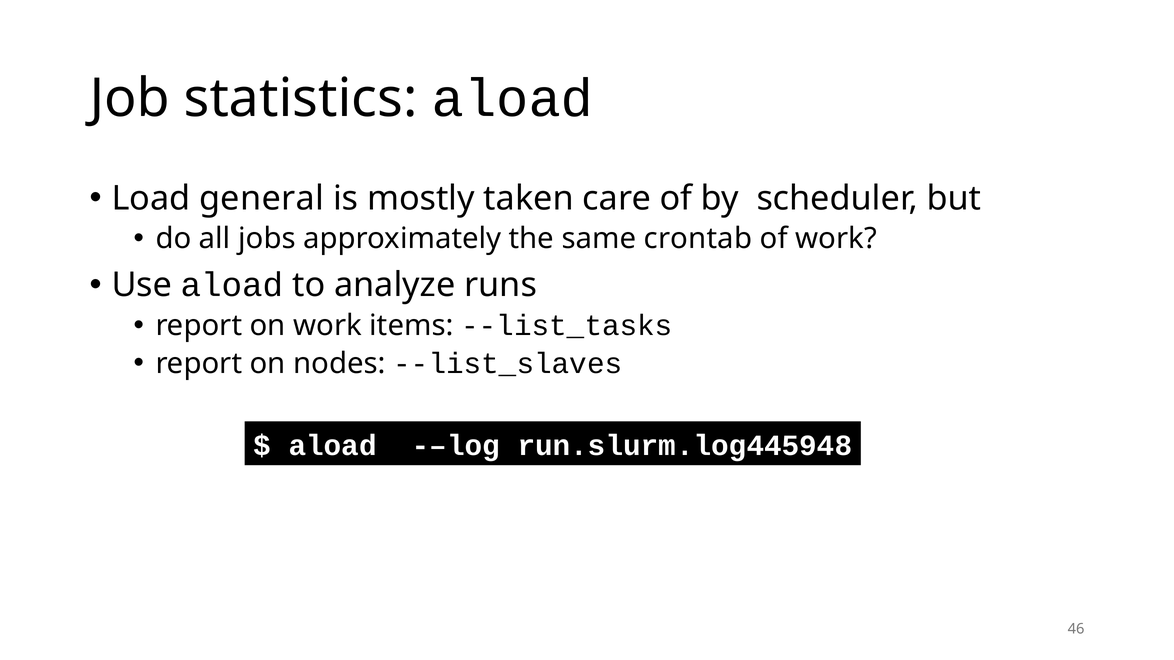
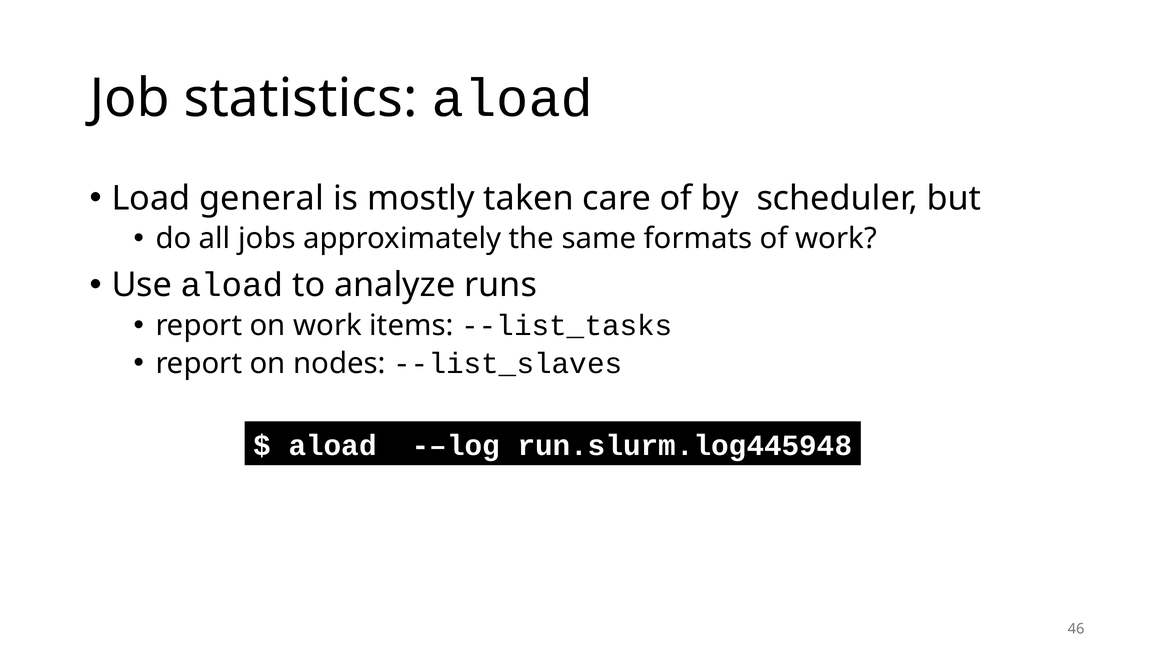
crontab: crontab -> formats (698, 239)
